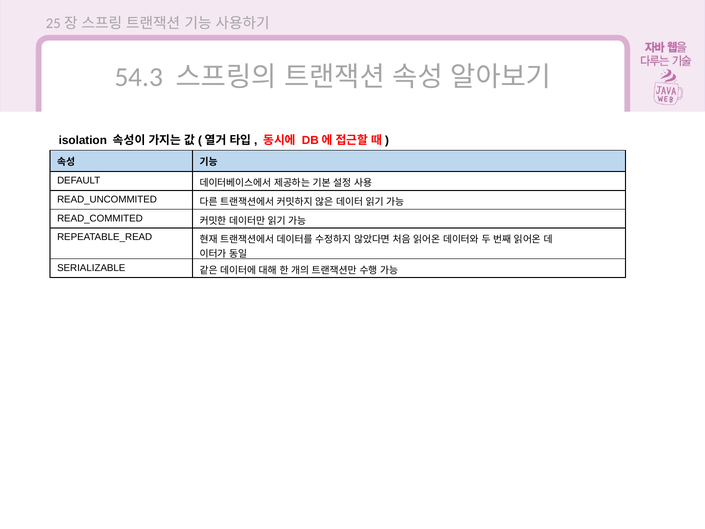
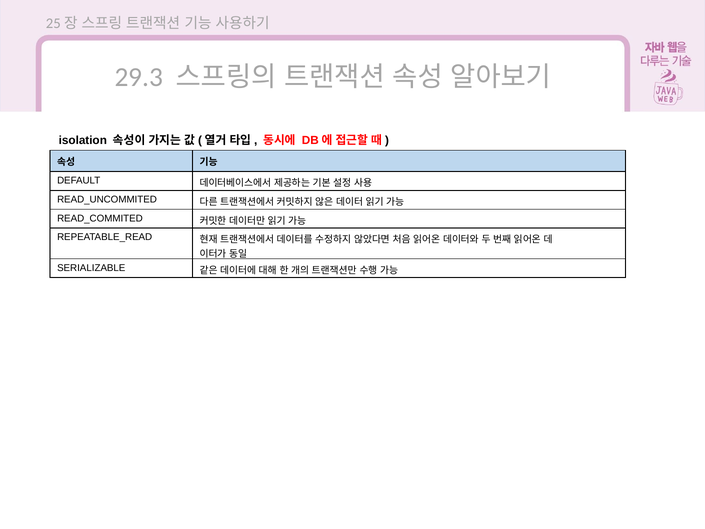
54.3: 54.3 -> 29.3 (139, 77)
